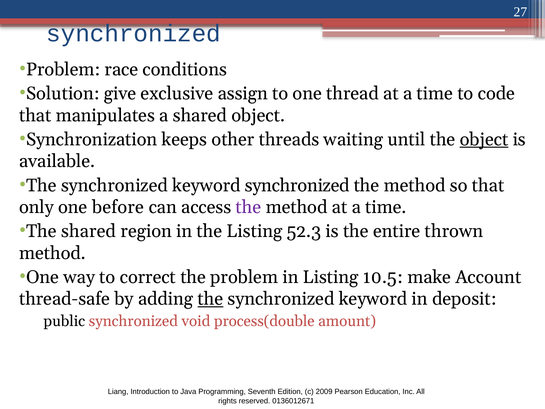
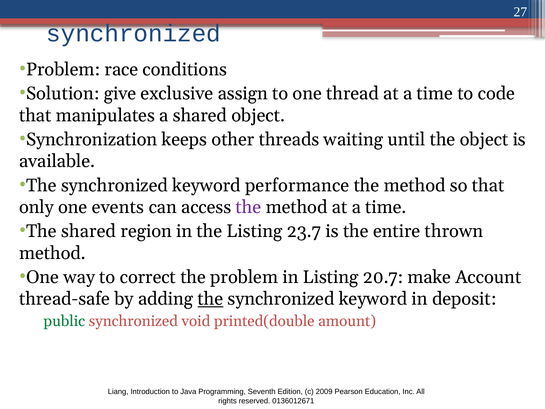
object underline: present -> none (484, 139)
keyword synchronized: synchronized -> performance (297, 185)
before: before -> events (118, 207)
52.3: 52.3 -> 23.7 (304, 231)
10.5: 10.5 -> 20.7 (383, 277)
public colour: black -> green (64, 321)
process(double: process(double -> printed(double (264, 321)
